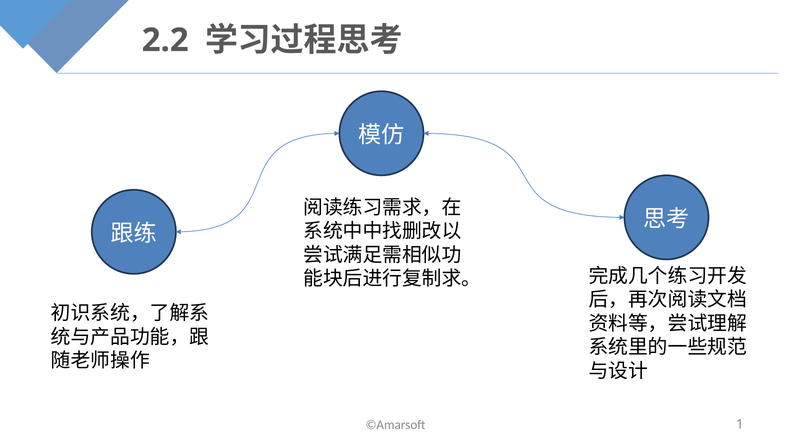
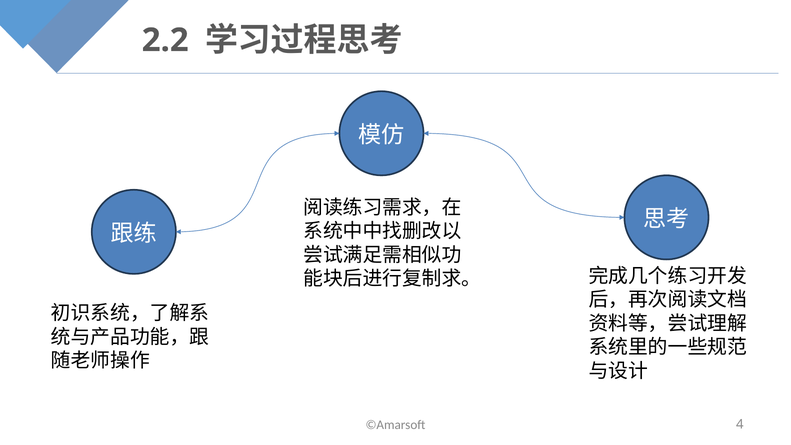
1: 1 -> 4 (740, 424)
